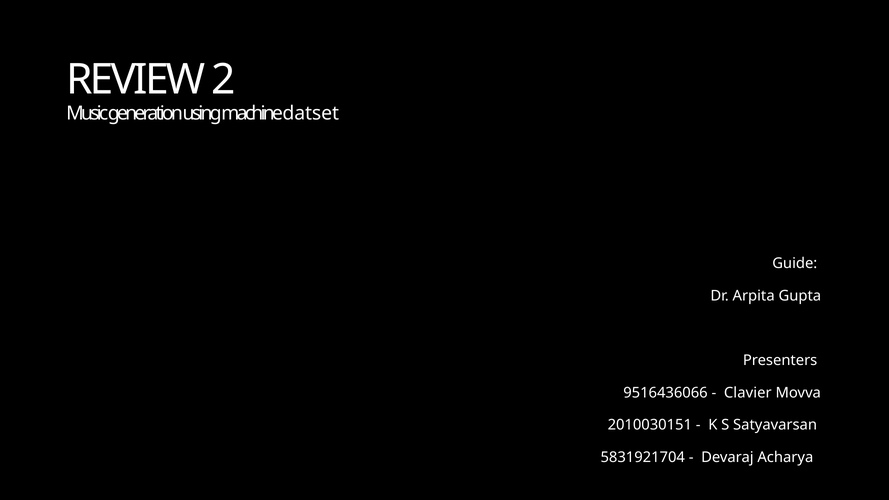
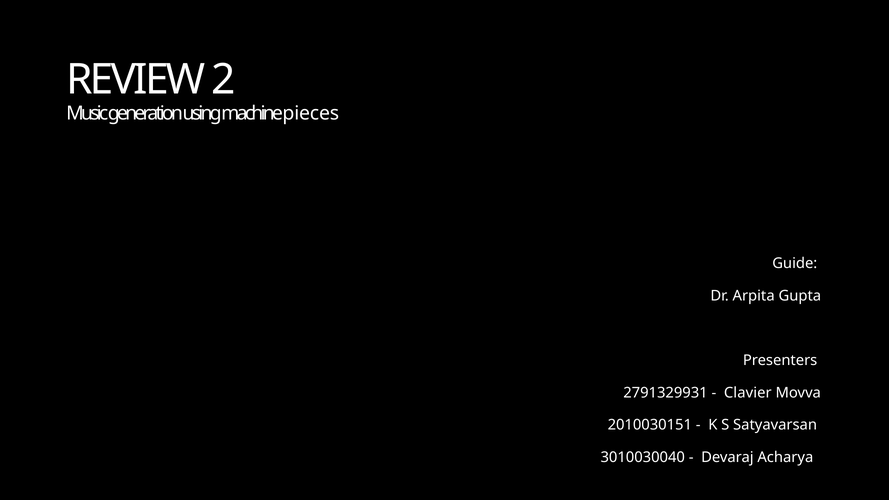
datset: datset -> pieces (311, 113)
9516436066: 9516436066 -> 2791329931 (665, 393)
5831921704: 5831921704 -> 3010030040 (643, 458)
